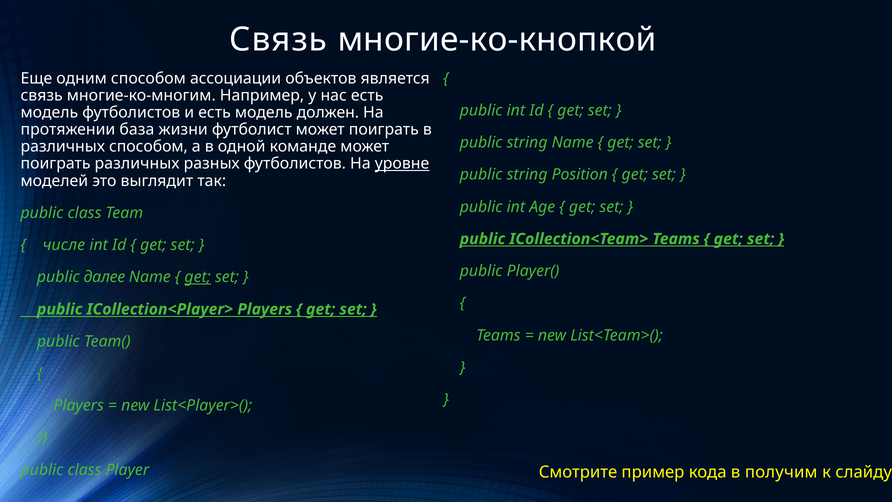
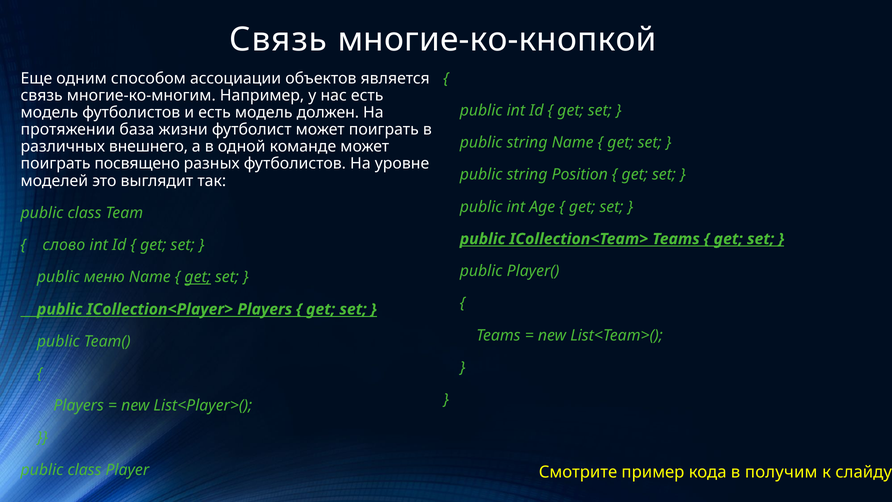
различных способом: способом -> внешнего (149, 147)
поиграть различных: различных -> посвящено (137, 164)
уровне underline: present -> none (402, 164)
числе: числе -> слово (64, 245)
далее: далее -> меню (104, 277)
